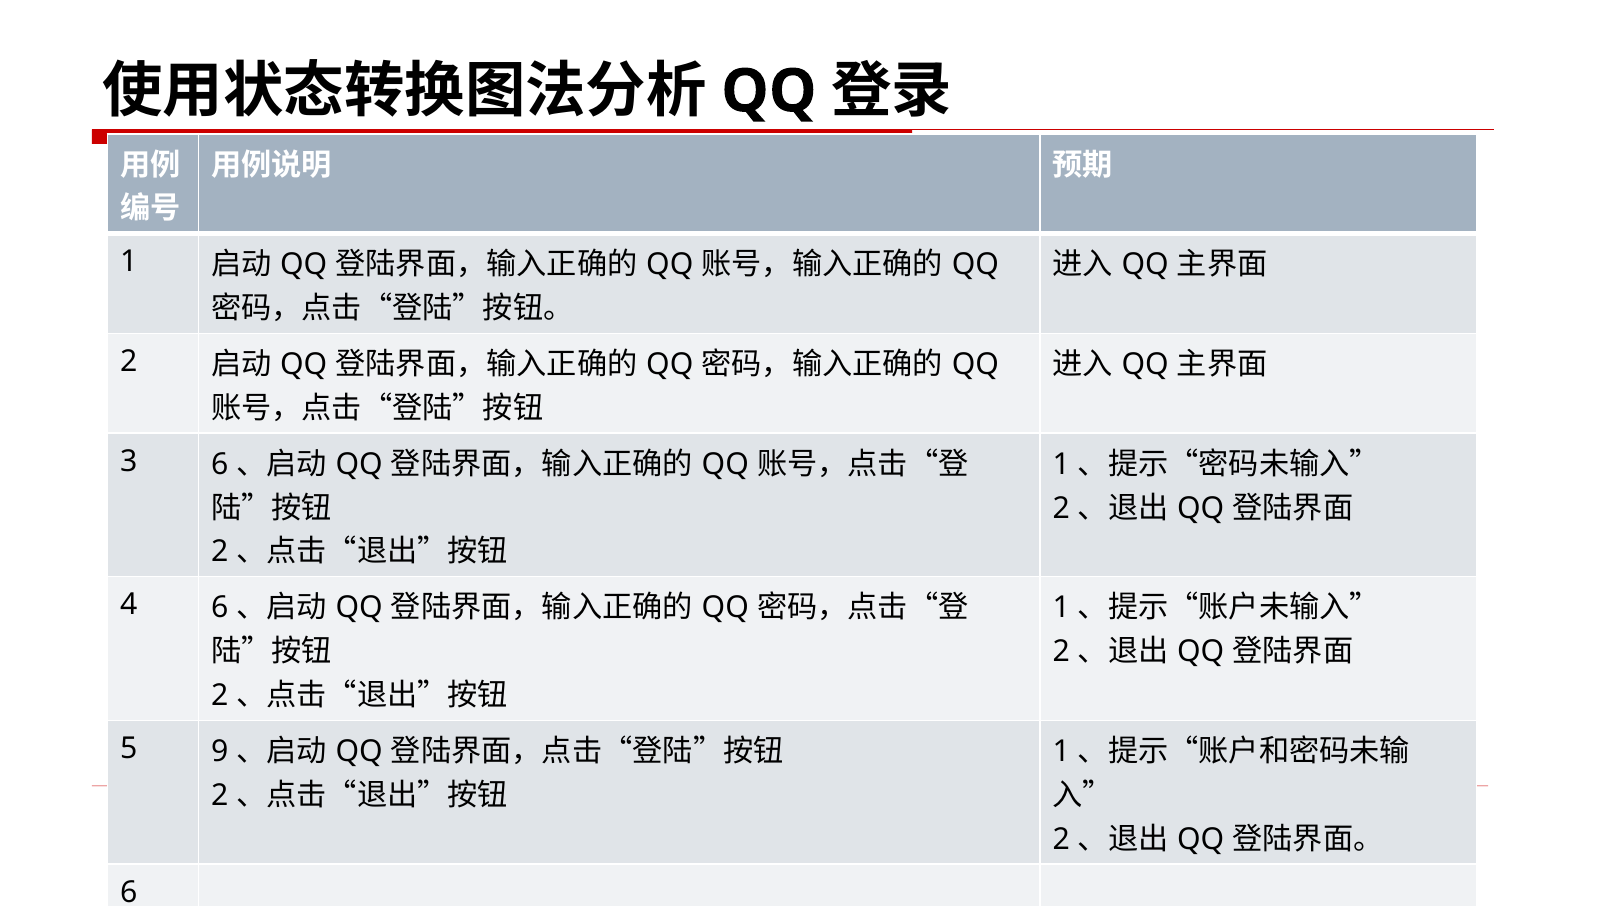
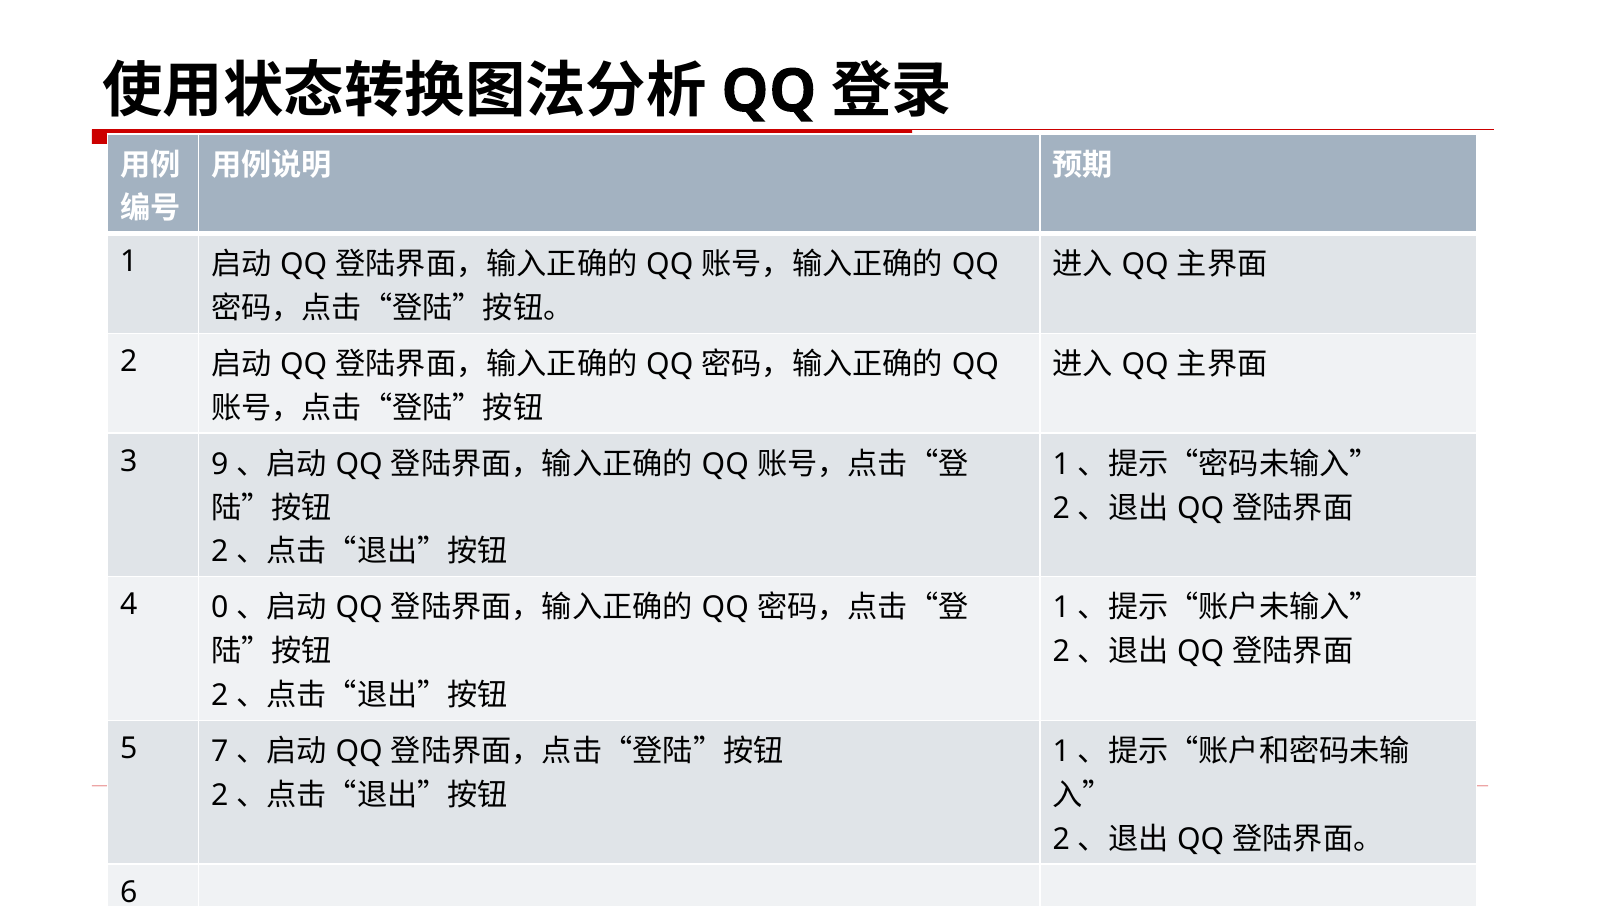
3 6: 6 -> 9 (220, 464)
4 6: 6 -> 0 (220, 608)
5 9: 9 -> 7 (220, 752)
